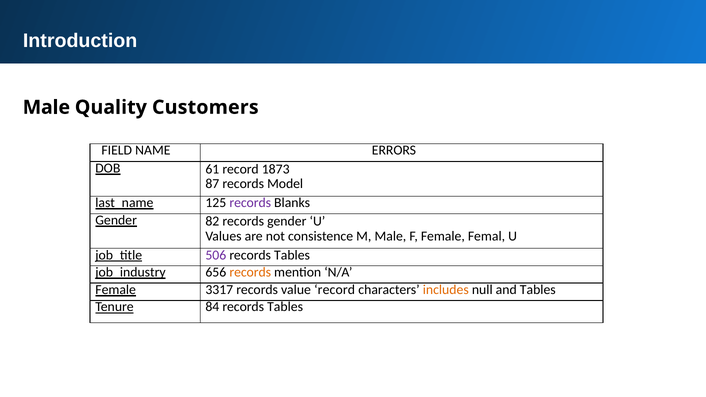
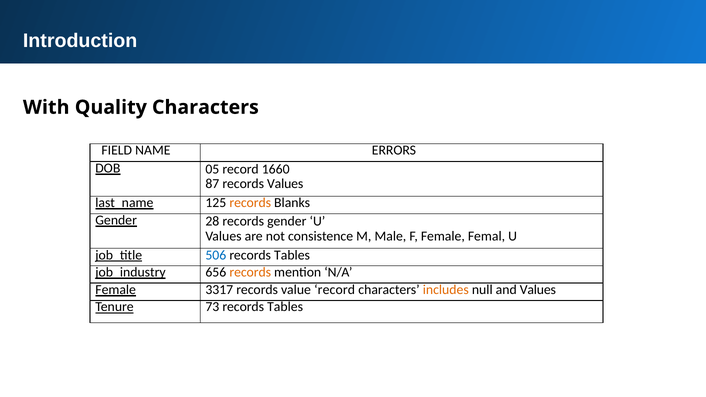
Male: Male -> With (46, 107)
Quality Customers: Customers -> Characters (205, 107)
61: 61 -> 05 (212, 169)
1873: 1873 -> 1660 (276, 169)
records Model: Model -> Values (285, 184)
records colour: purple -> orange (250, 203)
82: 82 -> 28 (212, 221)
506 colour: purple -> blue (216, 255)
and Tables: Tables -> Values (538, 290)
84: 84 -> 73 (212, 307)
